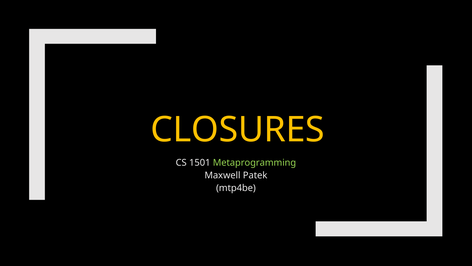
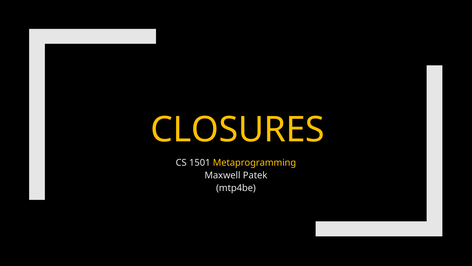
Metaprogramming colour: light green -> yellow (254, 163)
